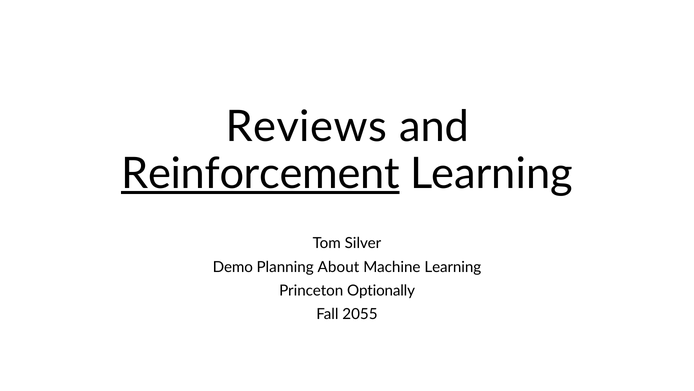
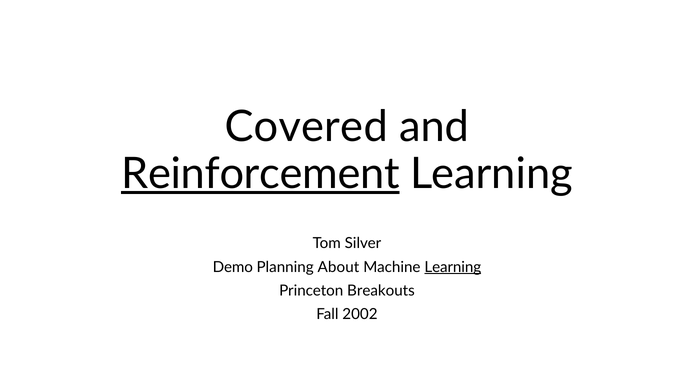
Reviews: Reviews -> Covered (306, 127)
Learning underline: none -> present (453, 267)
Optionally: Optionally -> Breakouts (381, 290)
2055: 2055 -> 2002 (360, 314)
